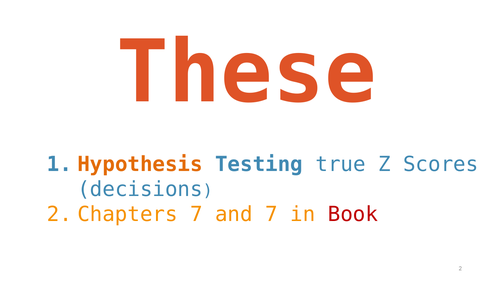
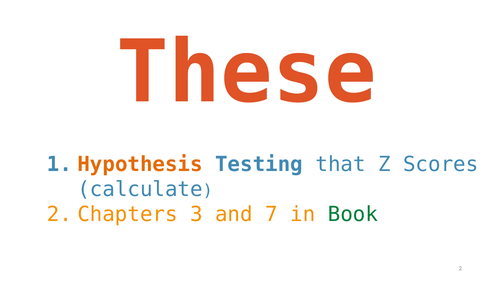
true: true -> that (341, 164)
decisions: decisions -> calculate (140, 189)
Chapters 7: 7 -> 3 (196, 214)
Book colour: red -> green (353, 214)
